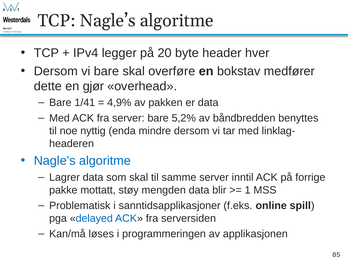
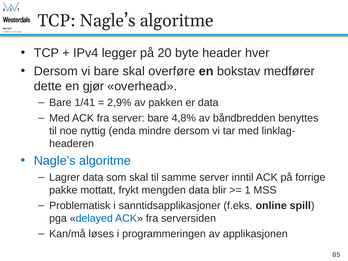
4,9%: 4,9% -> 2,9% (119, 103)
5,2%: 5,2% -> 4,8% (184, 118)
støy: støy -> frykt (129, 190)
